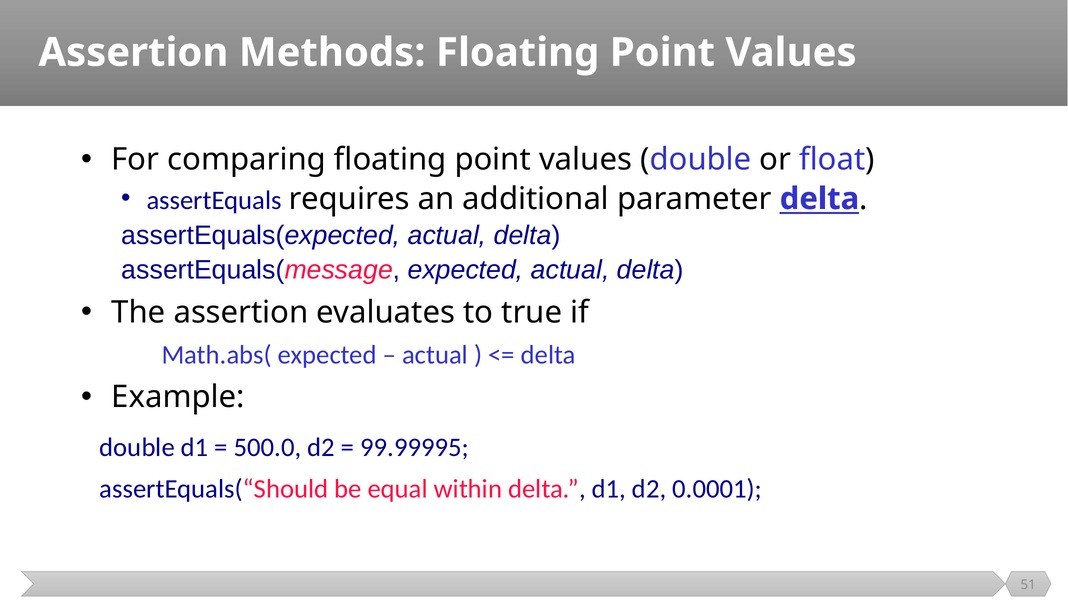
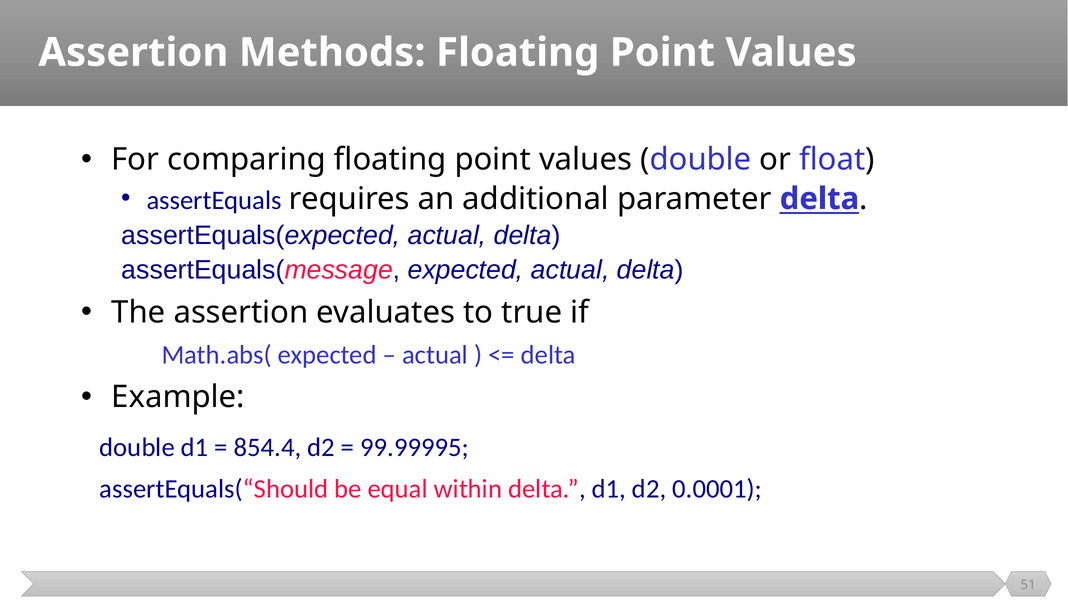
500.0: 500.0 -> 854.4 (268, 447)
